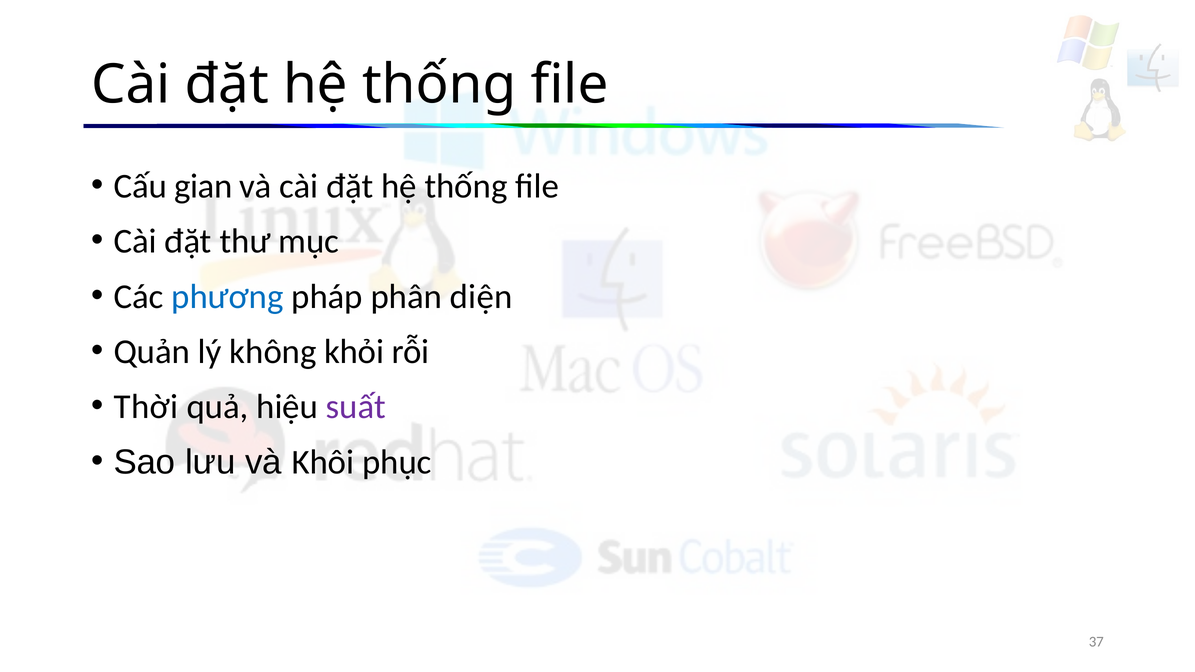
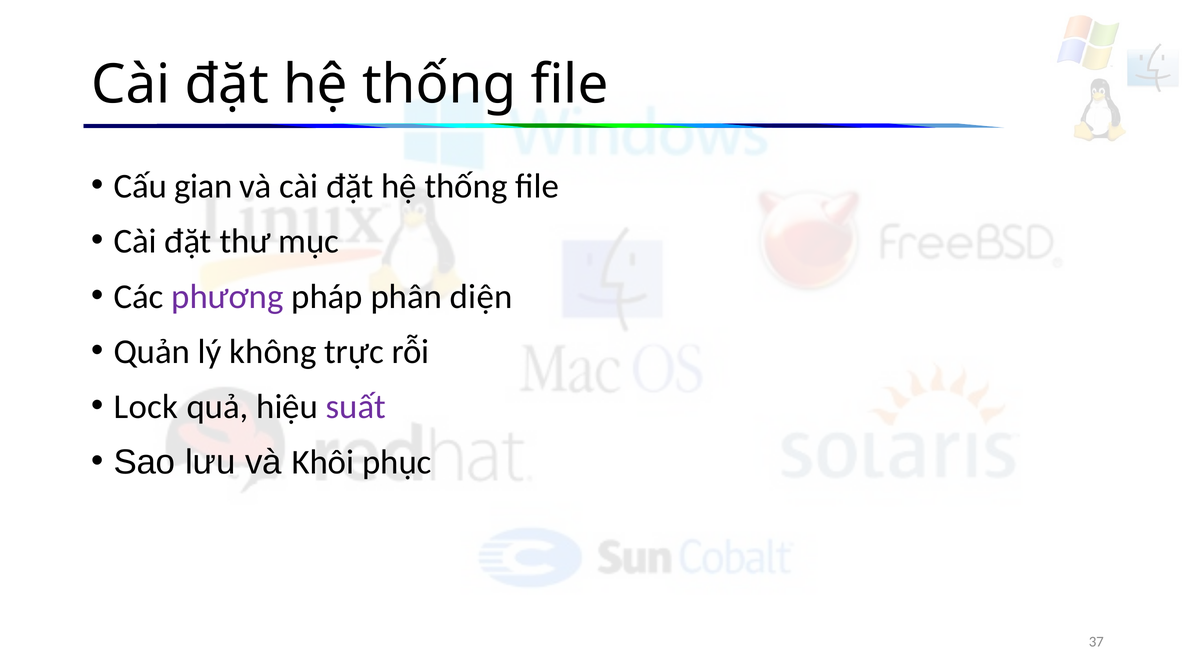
phương colour: blue -> purple (227, 297)
khỏi: khỏi -> trực (354, 352)
Thời: Thời -> Lock (146, 407)
